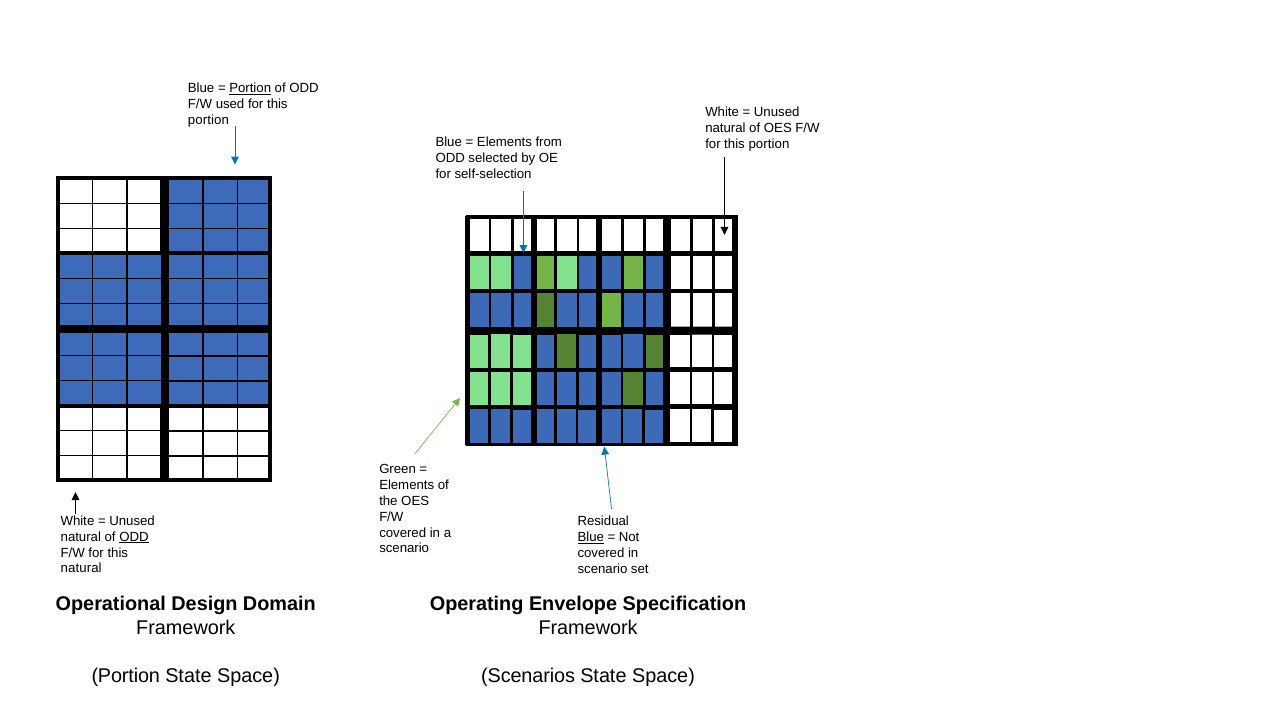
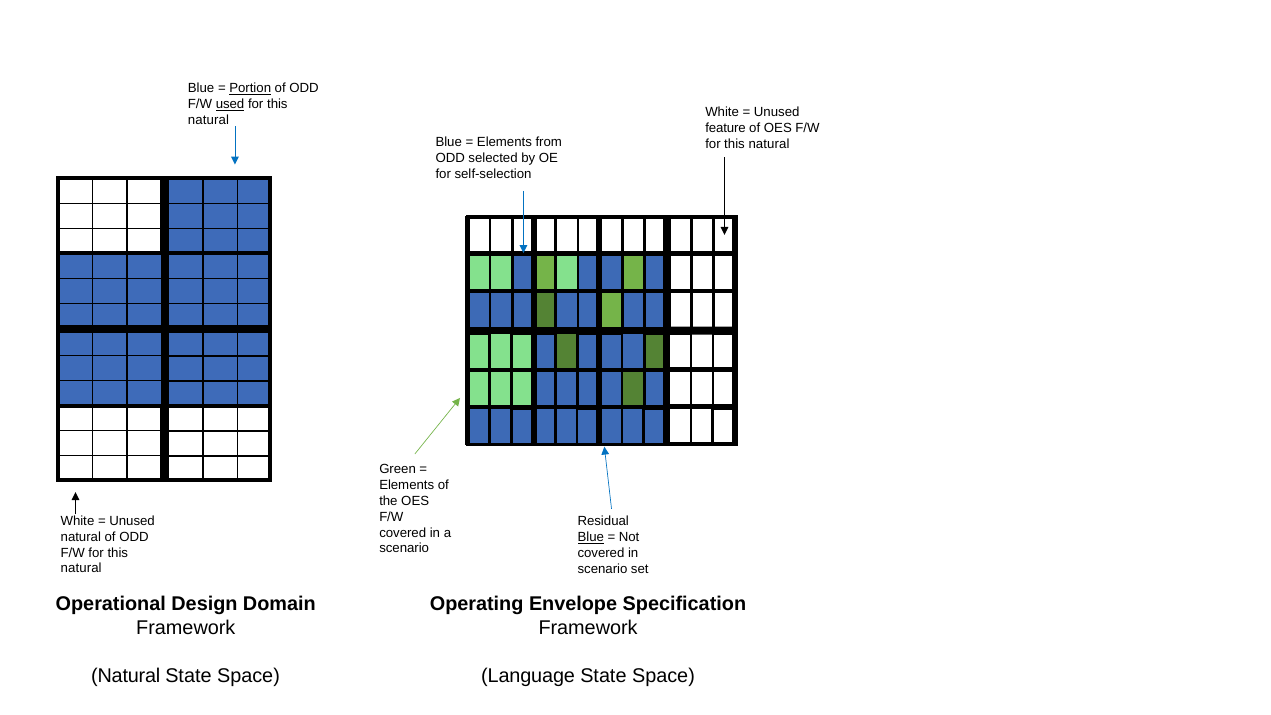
used underline: none -> present (230, 104)
portion: portion -> natural (208, 120)
natural: natural -> feature (726, 129)
portion: portion -> natural (769, 144)
ODD underline: present -> none (134, 537)
Portion: Portion -> Natural (126, 676)
Scenarios: Scenarios -> Language (528, 676)
